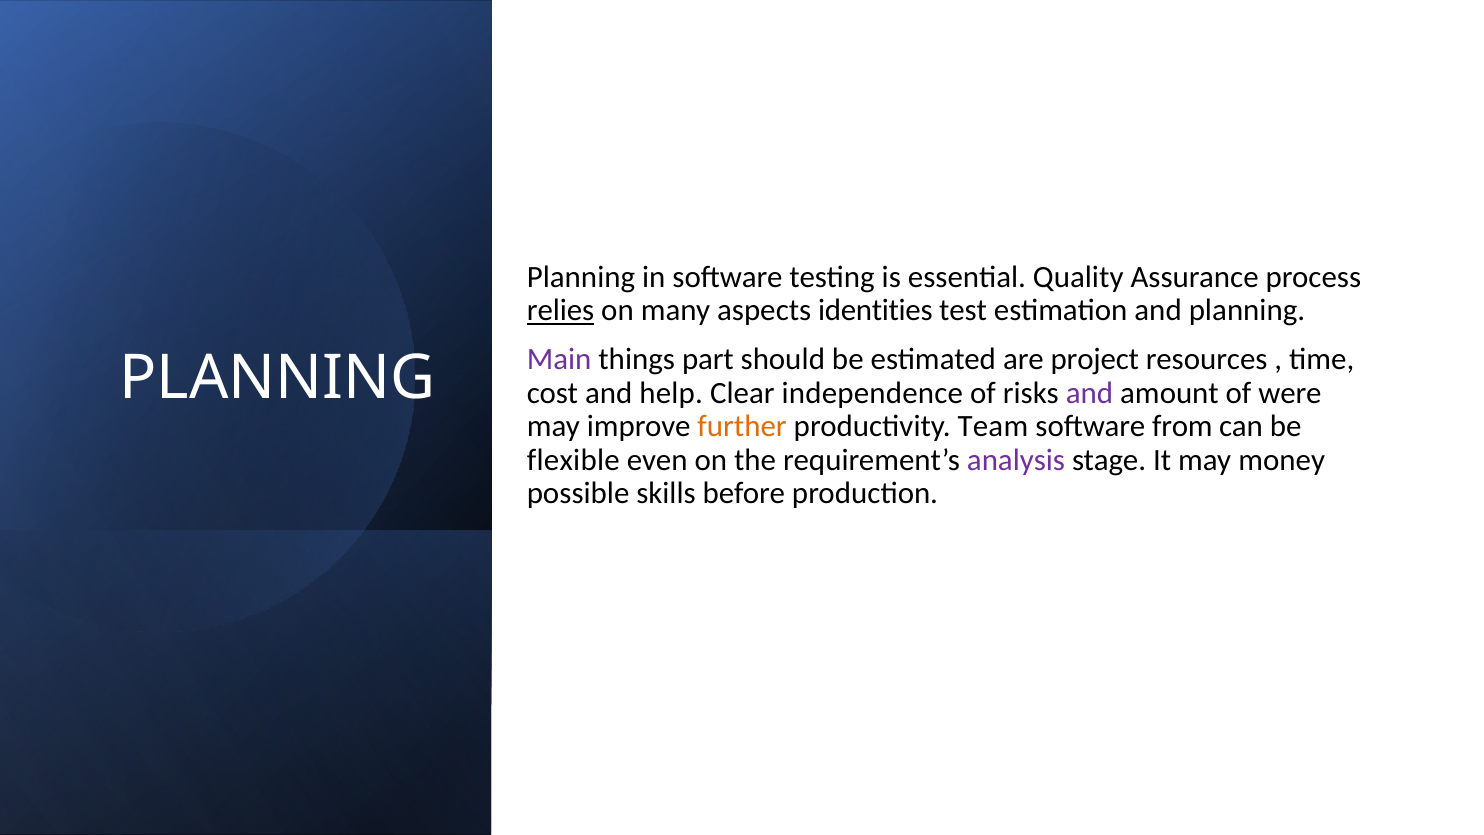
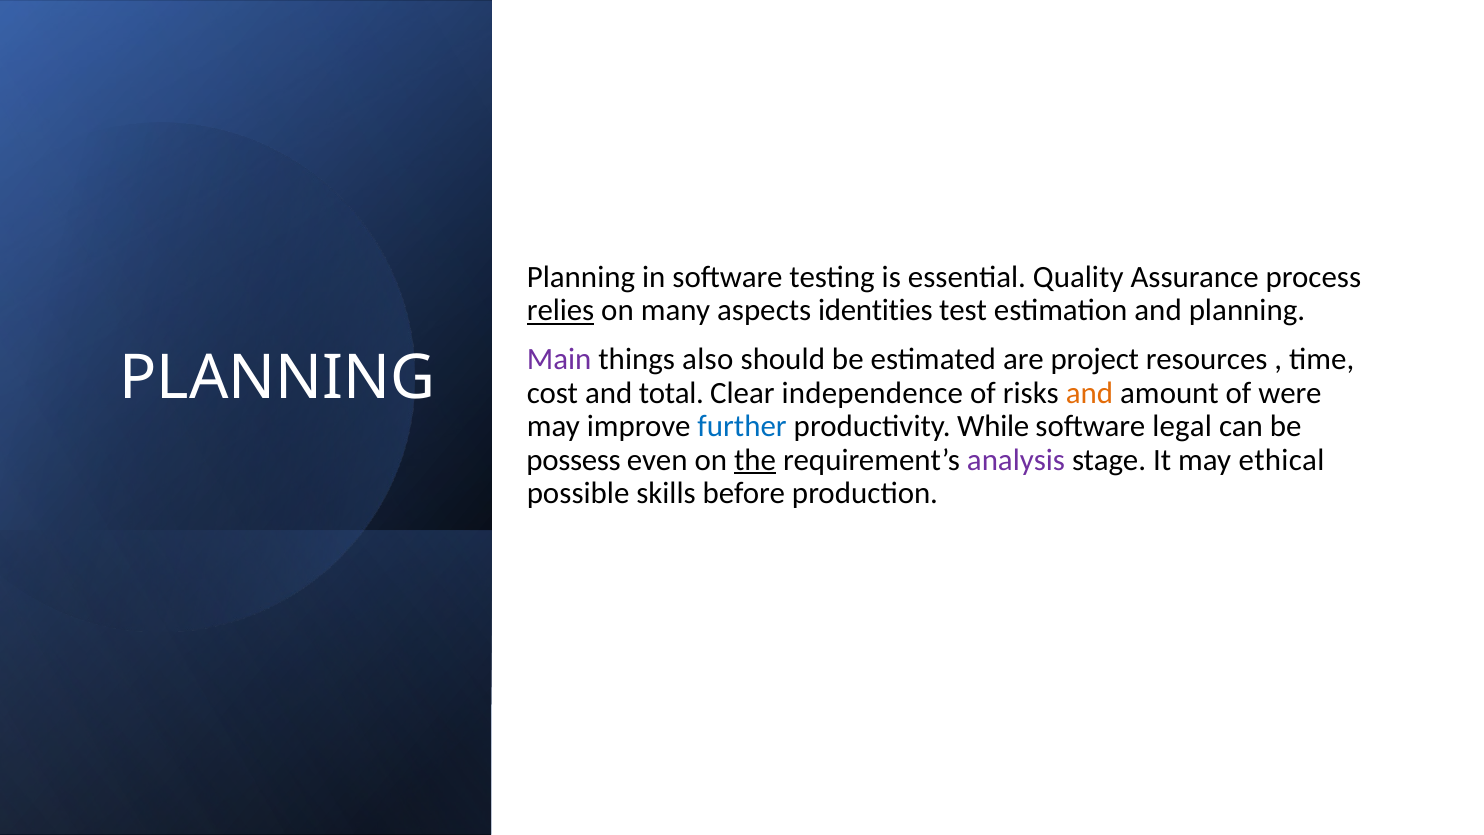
part: part -> also (708, 359)
help: help -> total (671, 393)
and colour: purple -> orange (1089, 393)
further colour: orange -> blue (742, 426)
Team: Team -> While (993, 426)
from: from -> legal (1182, 426)
flexible: flexible -> possess (574, 460)
the underline: none -> present (755, 460)
money: money -> ethical (1282, 460)
